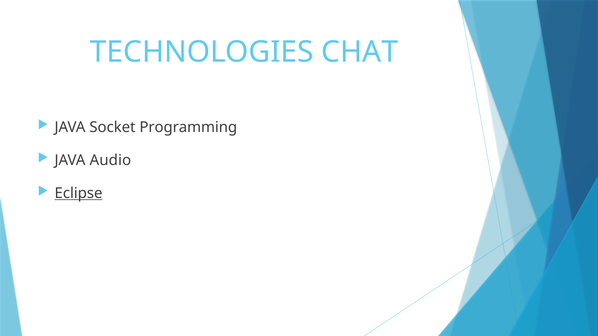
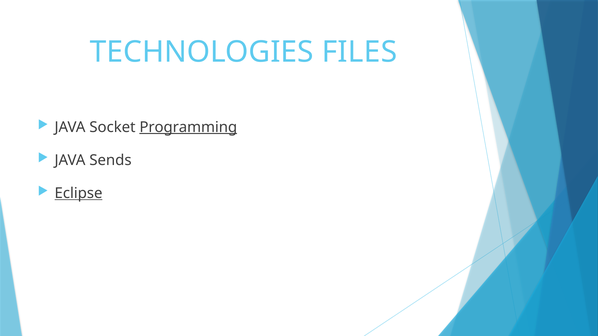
CHAT: CHAT -> FILES (359, 52)
Programming underline: none -> present (188, 127)
Audio: Audio -> Sends (110, 160)
